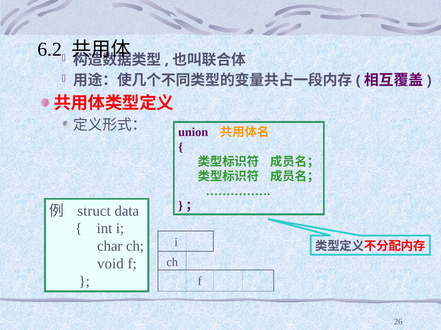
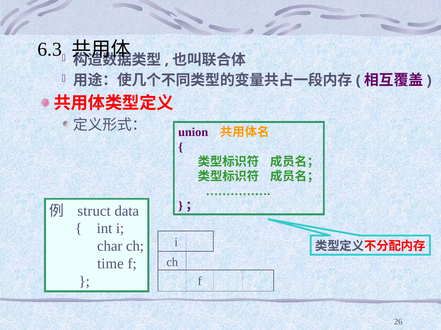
6.2: 6.2 -> 6.3 (50, 49)
void: void -> time (110, 264)
